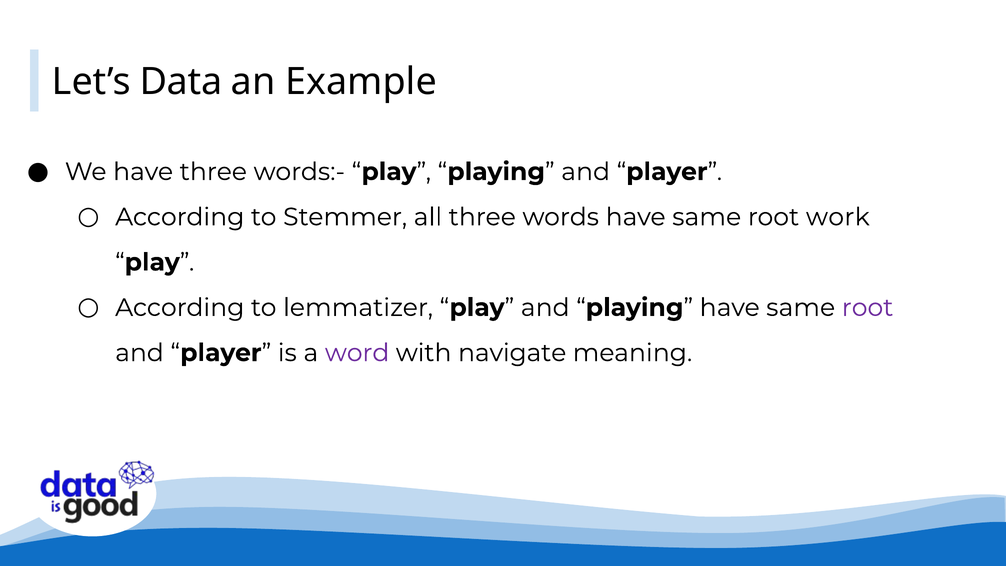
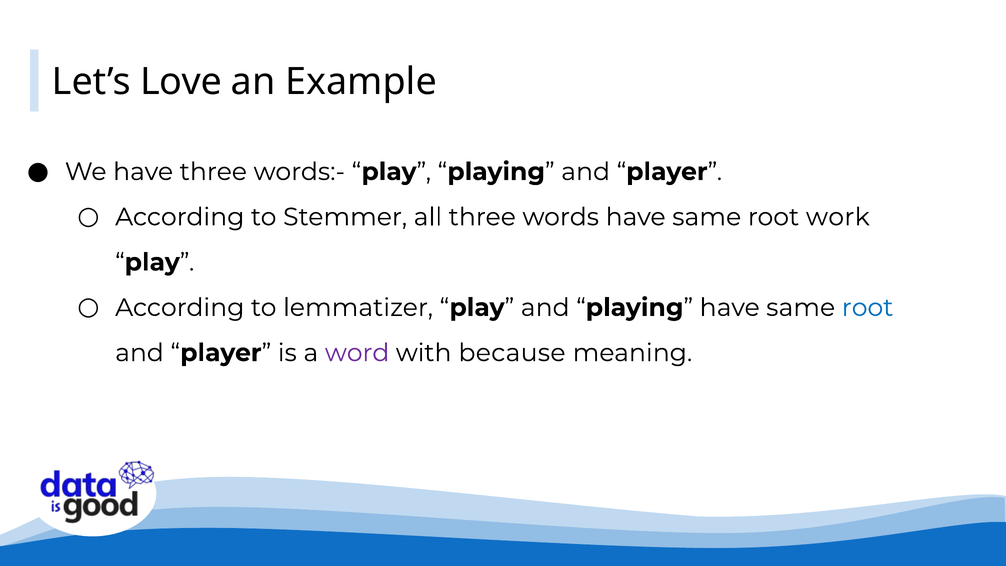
Data: Data -> Love (181, 82)
root colour: purple -> blue (868, 308)
navigate: navigate -> because (512, 353)
